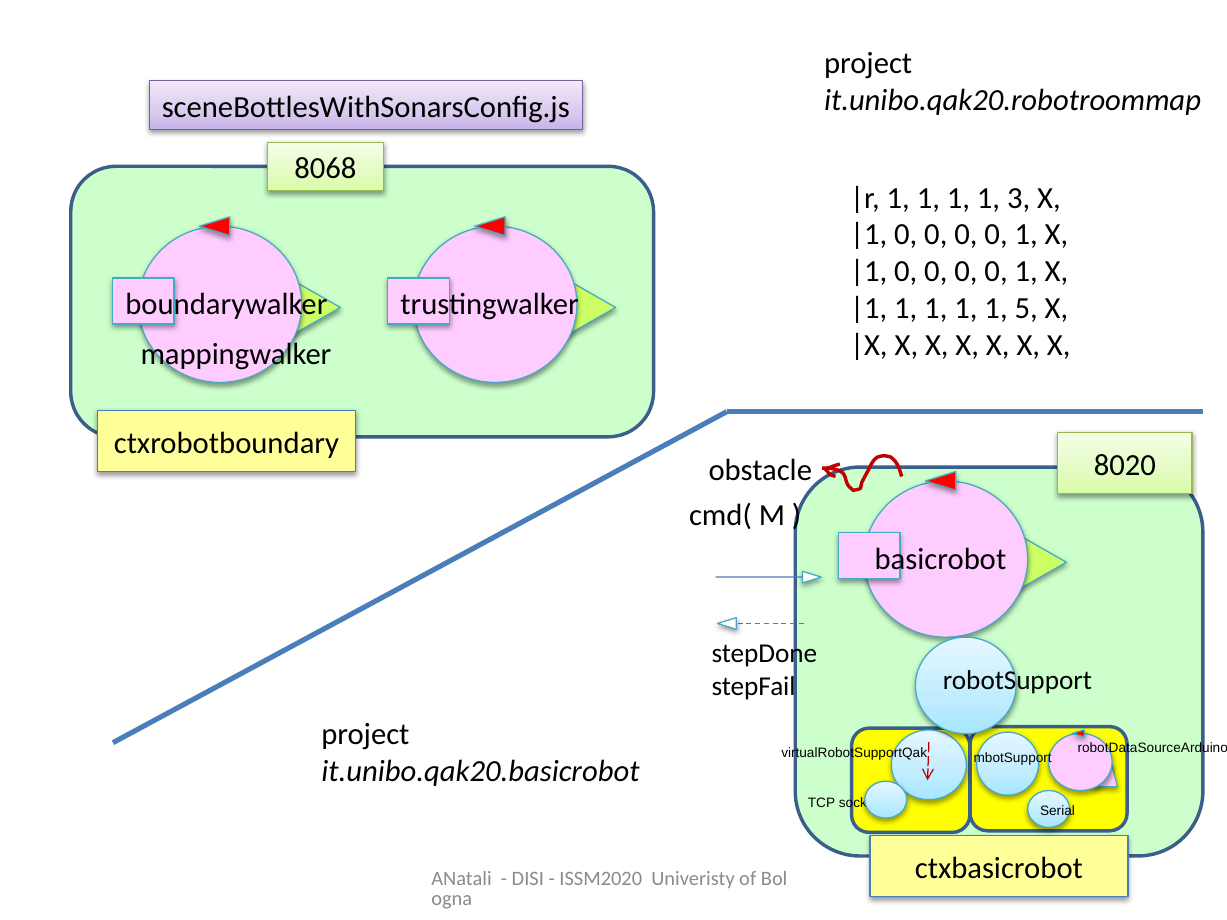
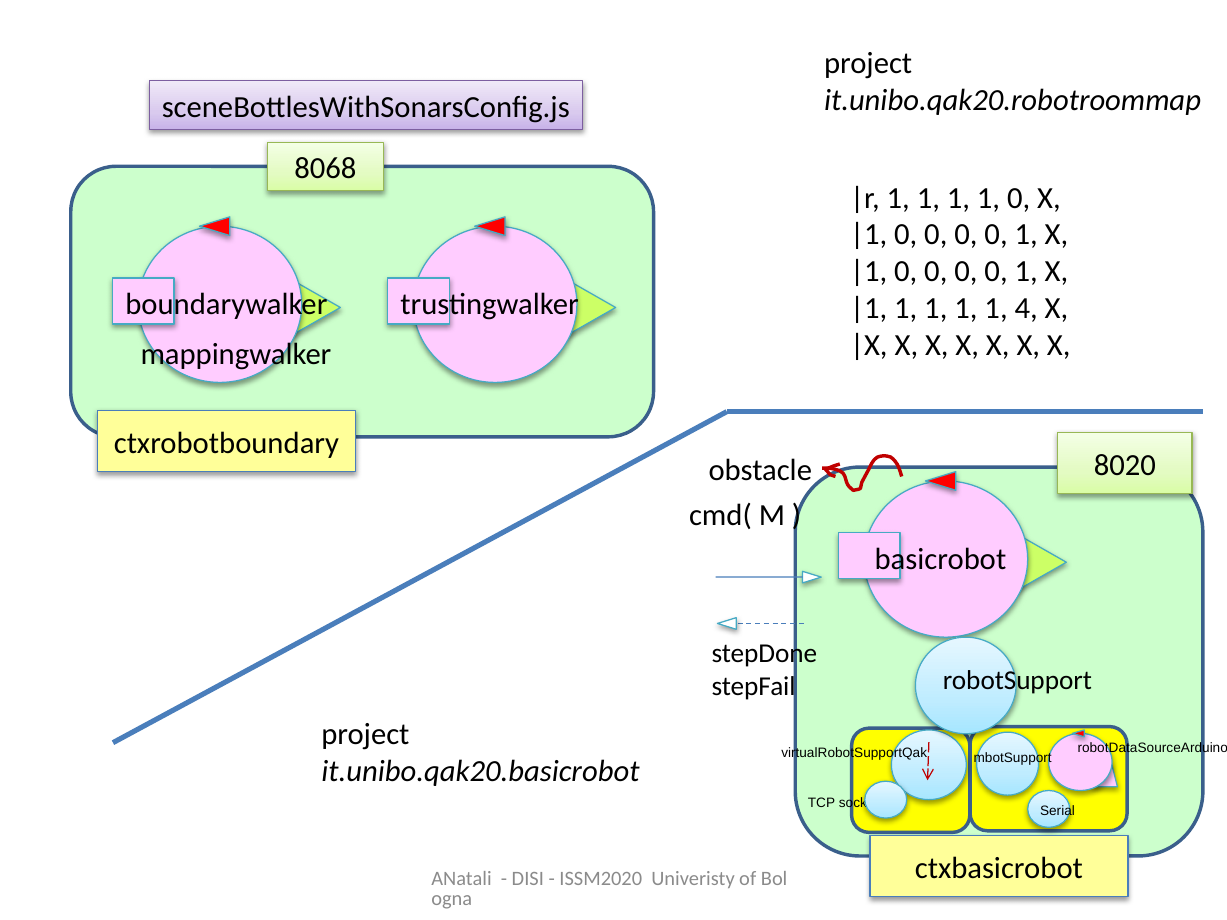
1 3: 3 -> 0 (1019, 198)
5: 5 -> 4 (1026, 309)
